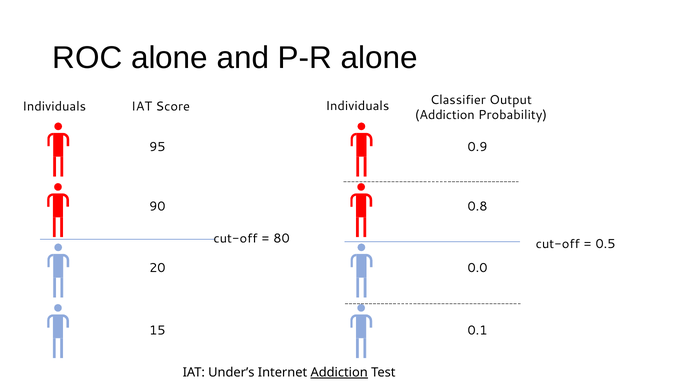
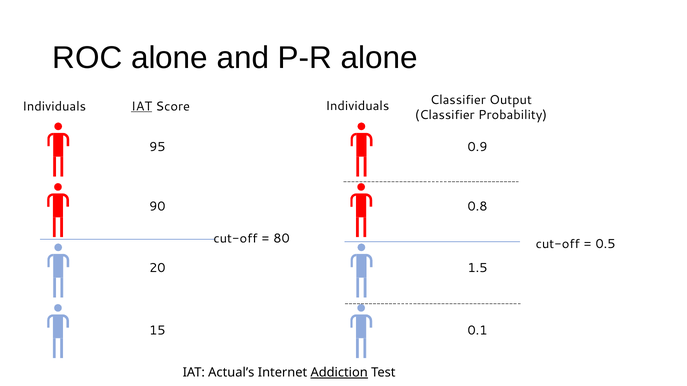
IAT underline: none -> present (142, 106)
Addiction: Addiction -> Classifier (445, 115)
0.0: 0.0 -> 1.5 (478, 268)
Under’s: Under’s -> Actual’s (231, 373)
